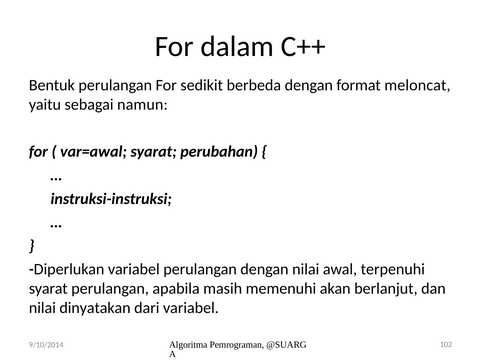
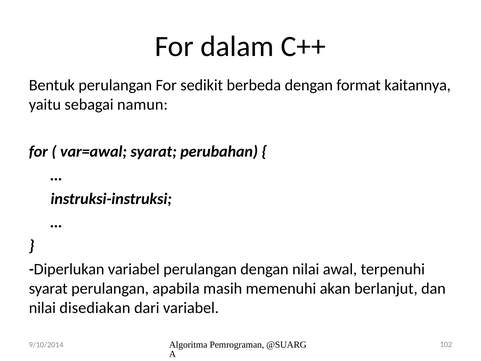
meloncat: meloncat -> kaitannya (418, 85)
dinyatakan: dinyatakan -> disediakan (95, 308)
